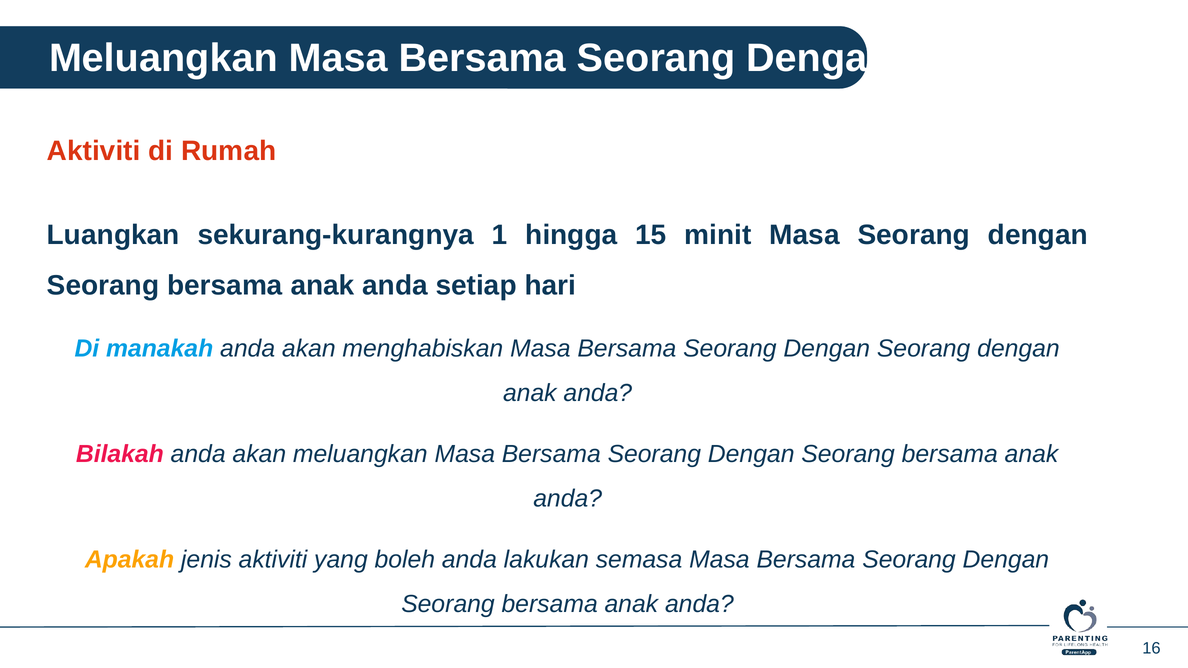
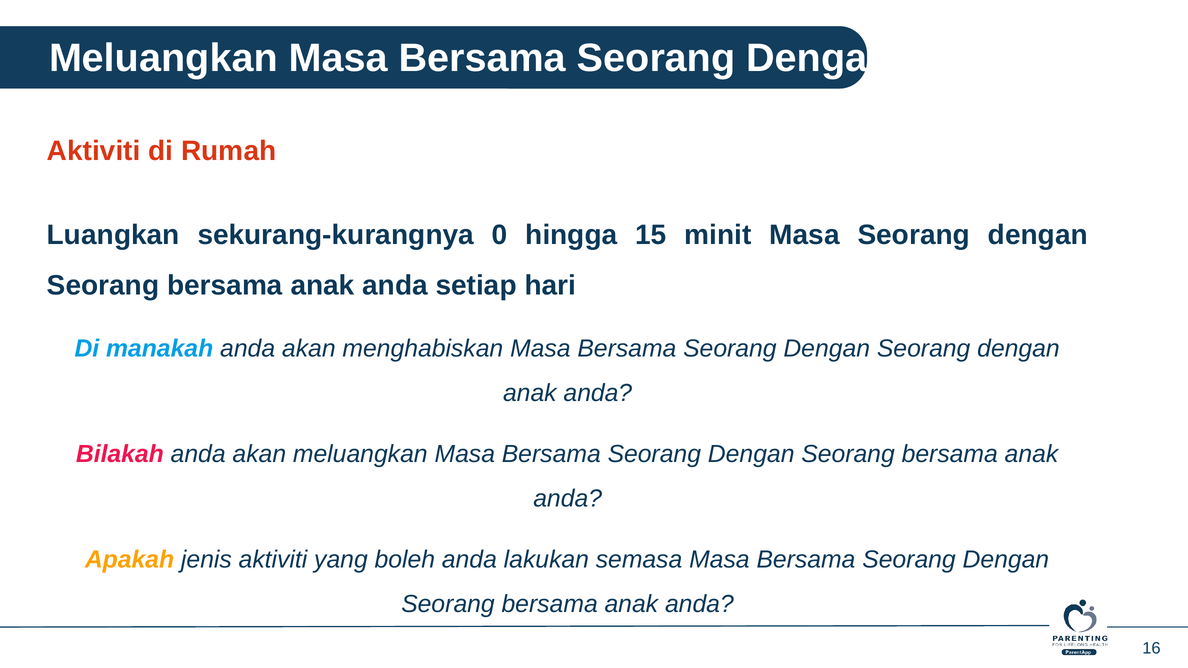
1: 1 -> 0 (500, 235)
